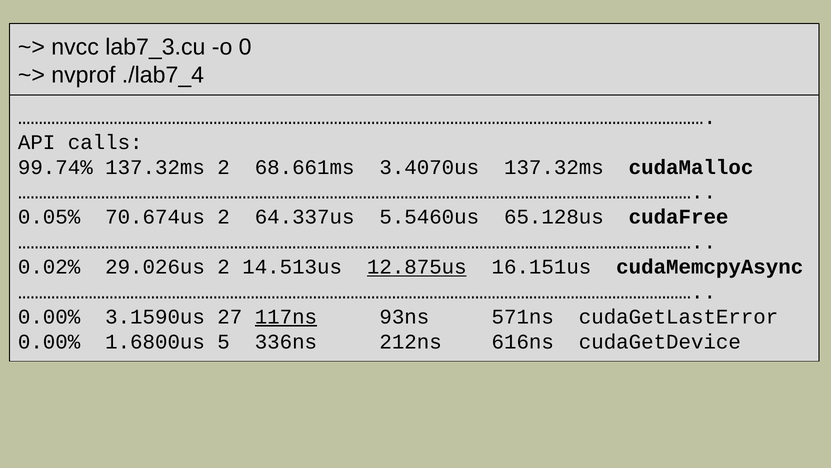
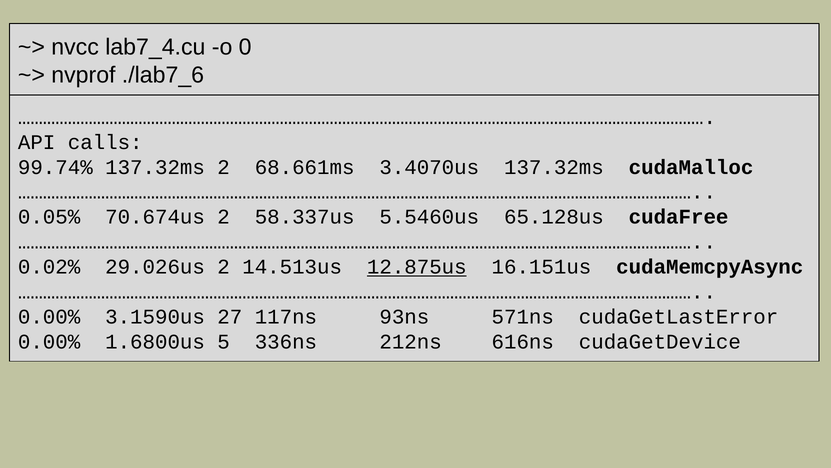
lab7_3.cu: lab7_3.cu -> lab7_4.cu (155, 47)
./lab7_4: ./lab7_4 -> ./lab7_6 (163, 75)
64.337us: 64.337us -> 58.337us (305, 217)
117ns underline: present -> none (286, 317)
